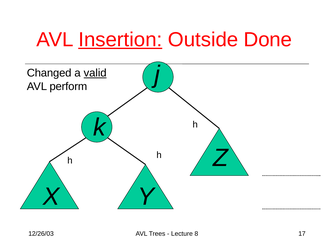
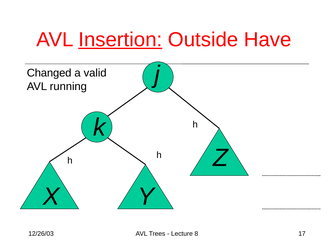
Done: Done -> Have (268, 40)
valid underline: present -> none (95, 73)
perform: perform -> running (68, 87)
